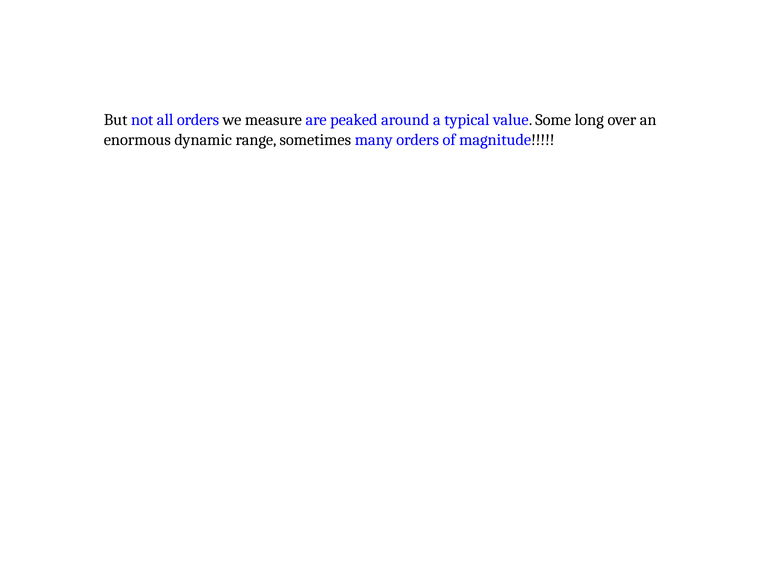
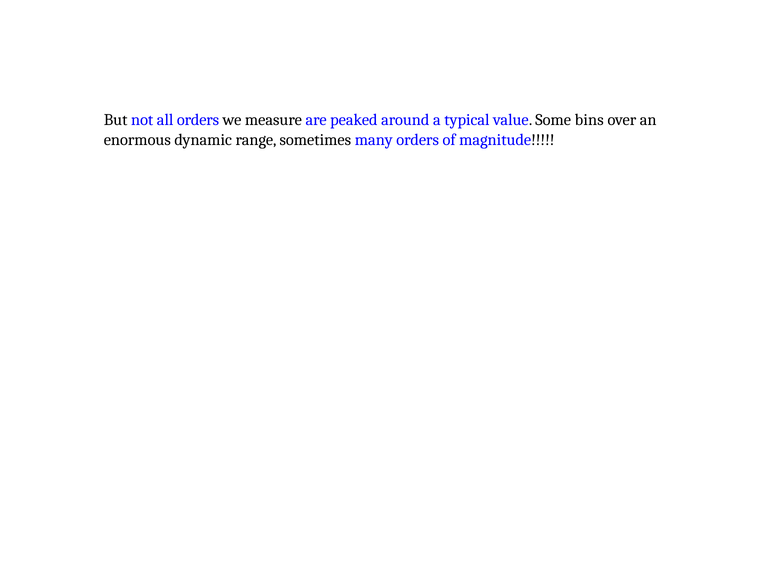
long: long -> bins (589, 120)
